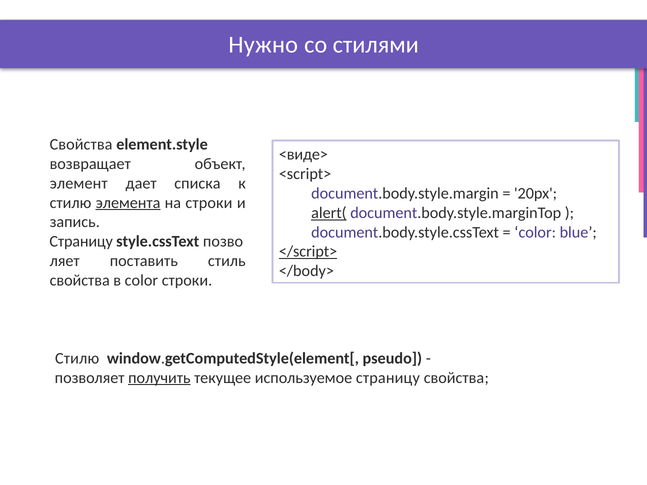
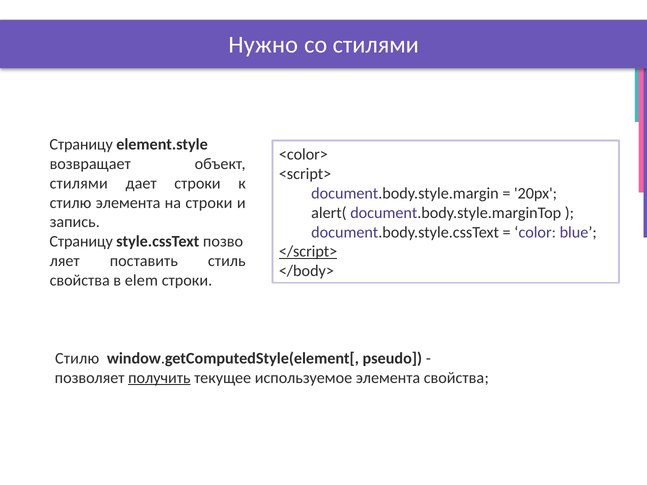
Свойства: Свойства -> Страницу (81, 145)
<виде>: <виде> -> <color> (303, 155)
элемент: элемент -> стилями (79, 183)
дает списка: списка -> строки (197, 183)
элемента underline: present -> none (128, 203)
alert( underline: present -> none (329, 213)
в color: color -> elem (141, 280)
используемое страницу: страницу -> элемента (388, 378)
